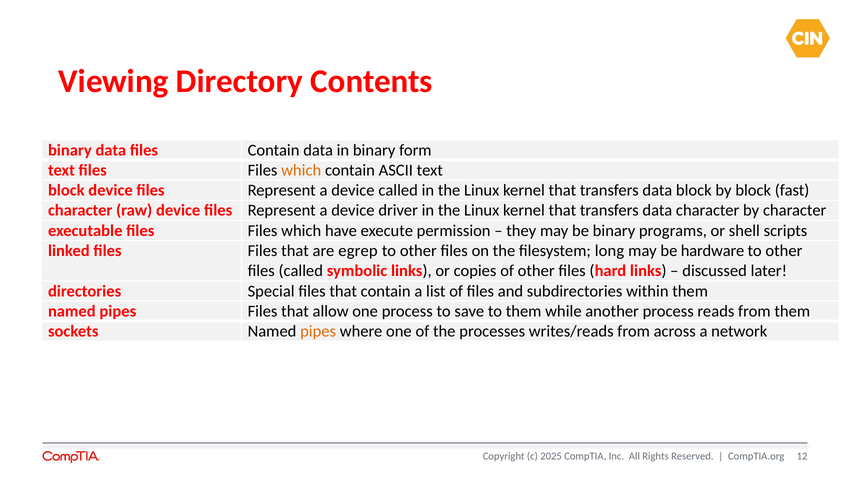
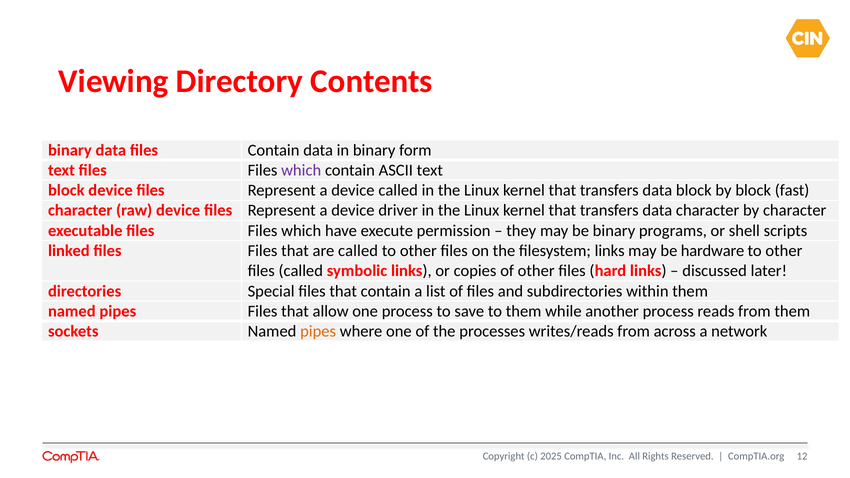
which colour: orange -> purple (301, 170)
are egrep: egrep -> called (358, 251)
filesystem long: long -> links (610, 251)
